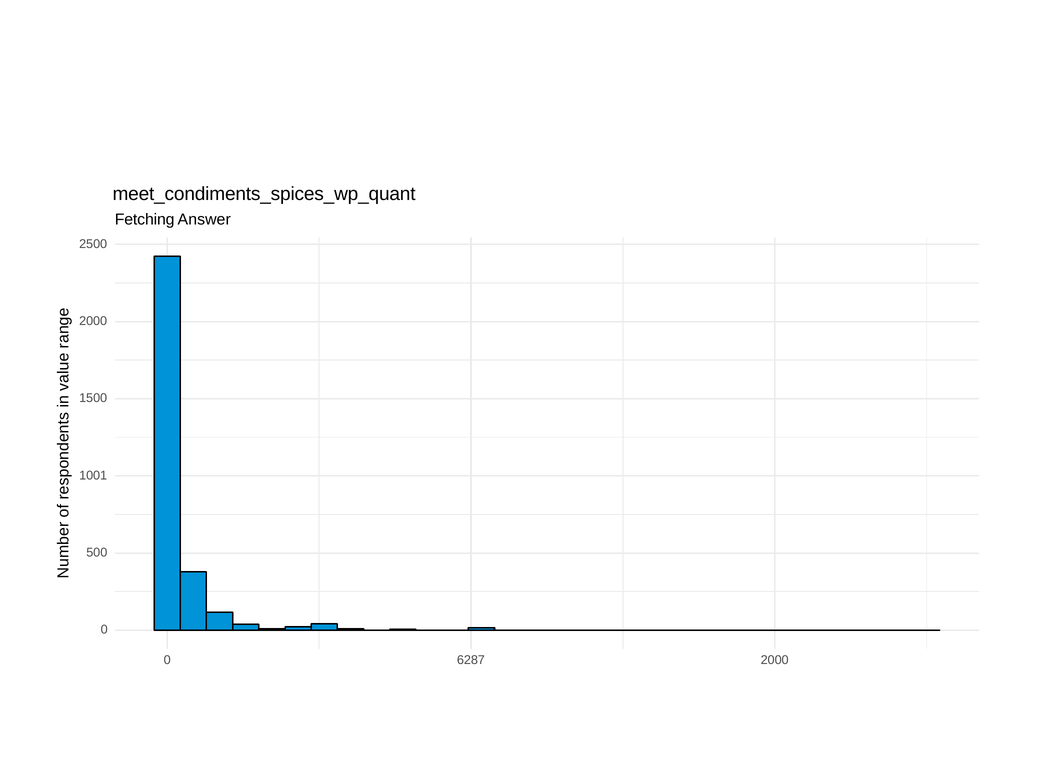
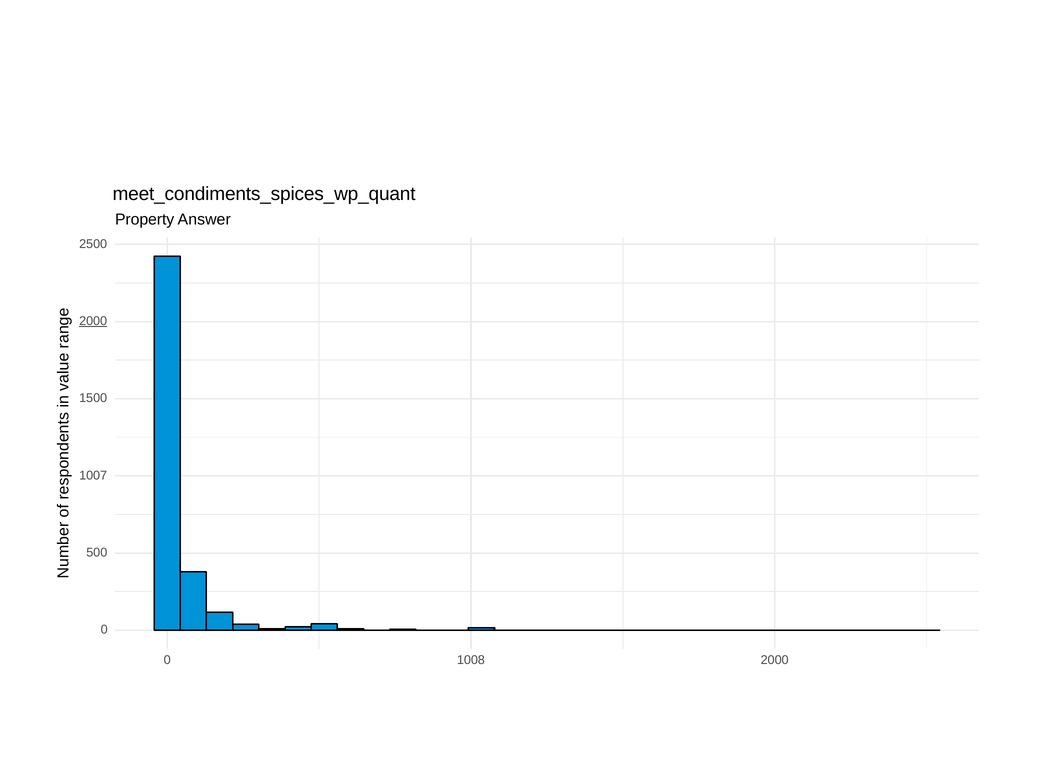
Fetching: Fetching -> Property (145, 220)
2000 underline: none -> present (93, 321)
1001: 1001 -> 1007 (93, 476)
6287: 6287 -> 1008 (471, 660)
